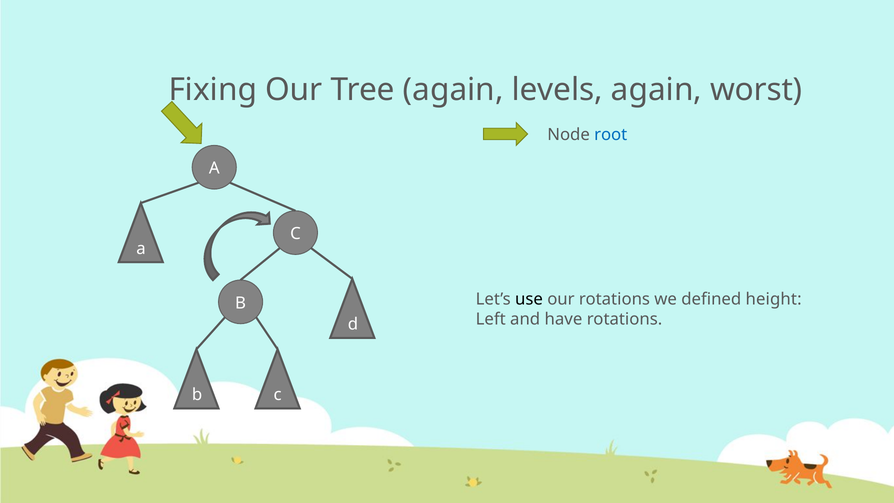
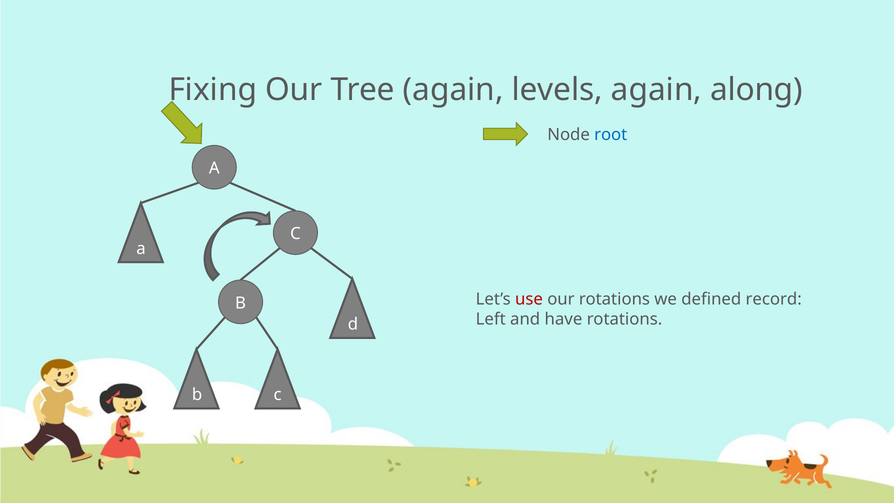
worst: worst -> along (756, 90)
use colour: black -> red (529, 299)
height: height -> record (774, 299)
